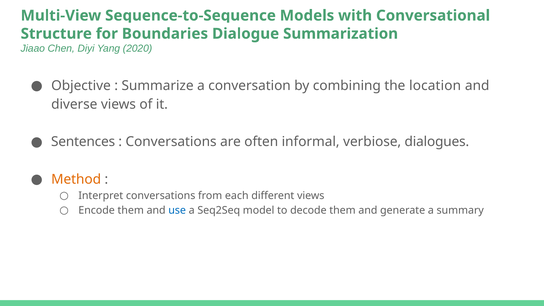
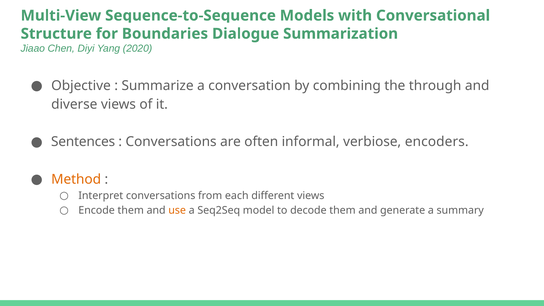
location: location -> through (435, 86)
dialogues: dialogues -> encoders (437, 142)
use colour: blue -> orange (177, 210)
